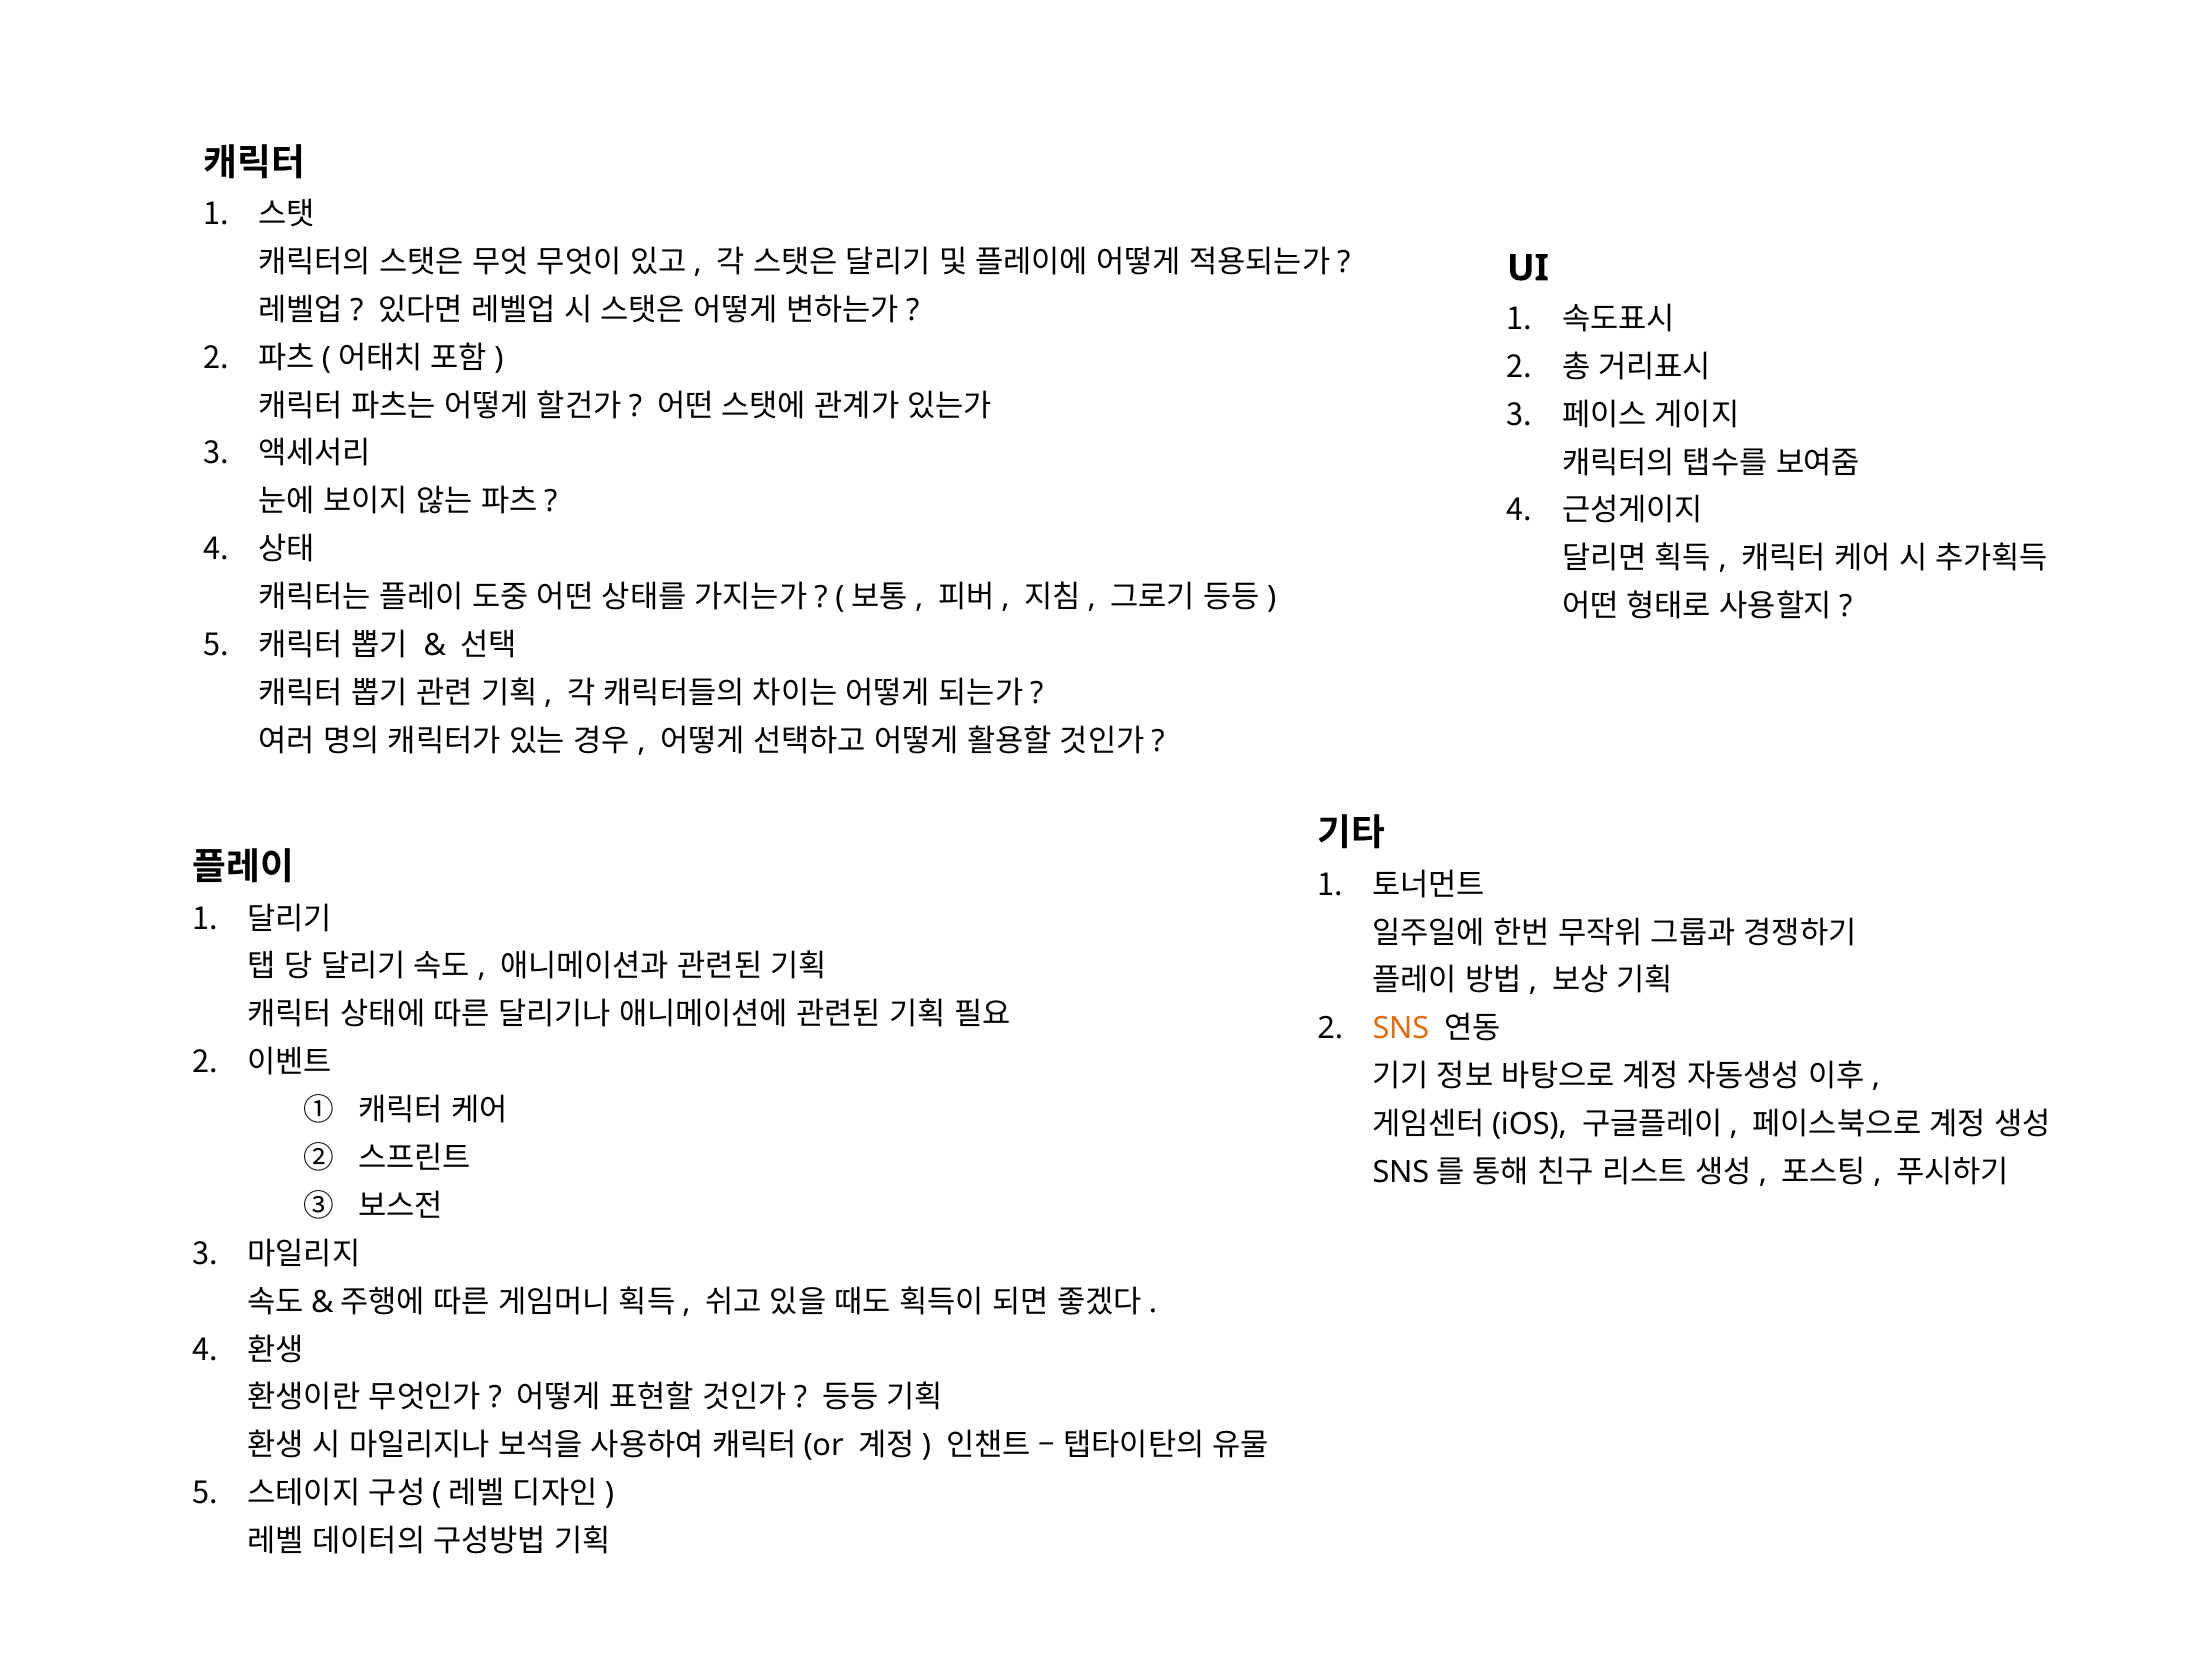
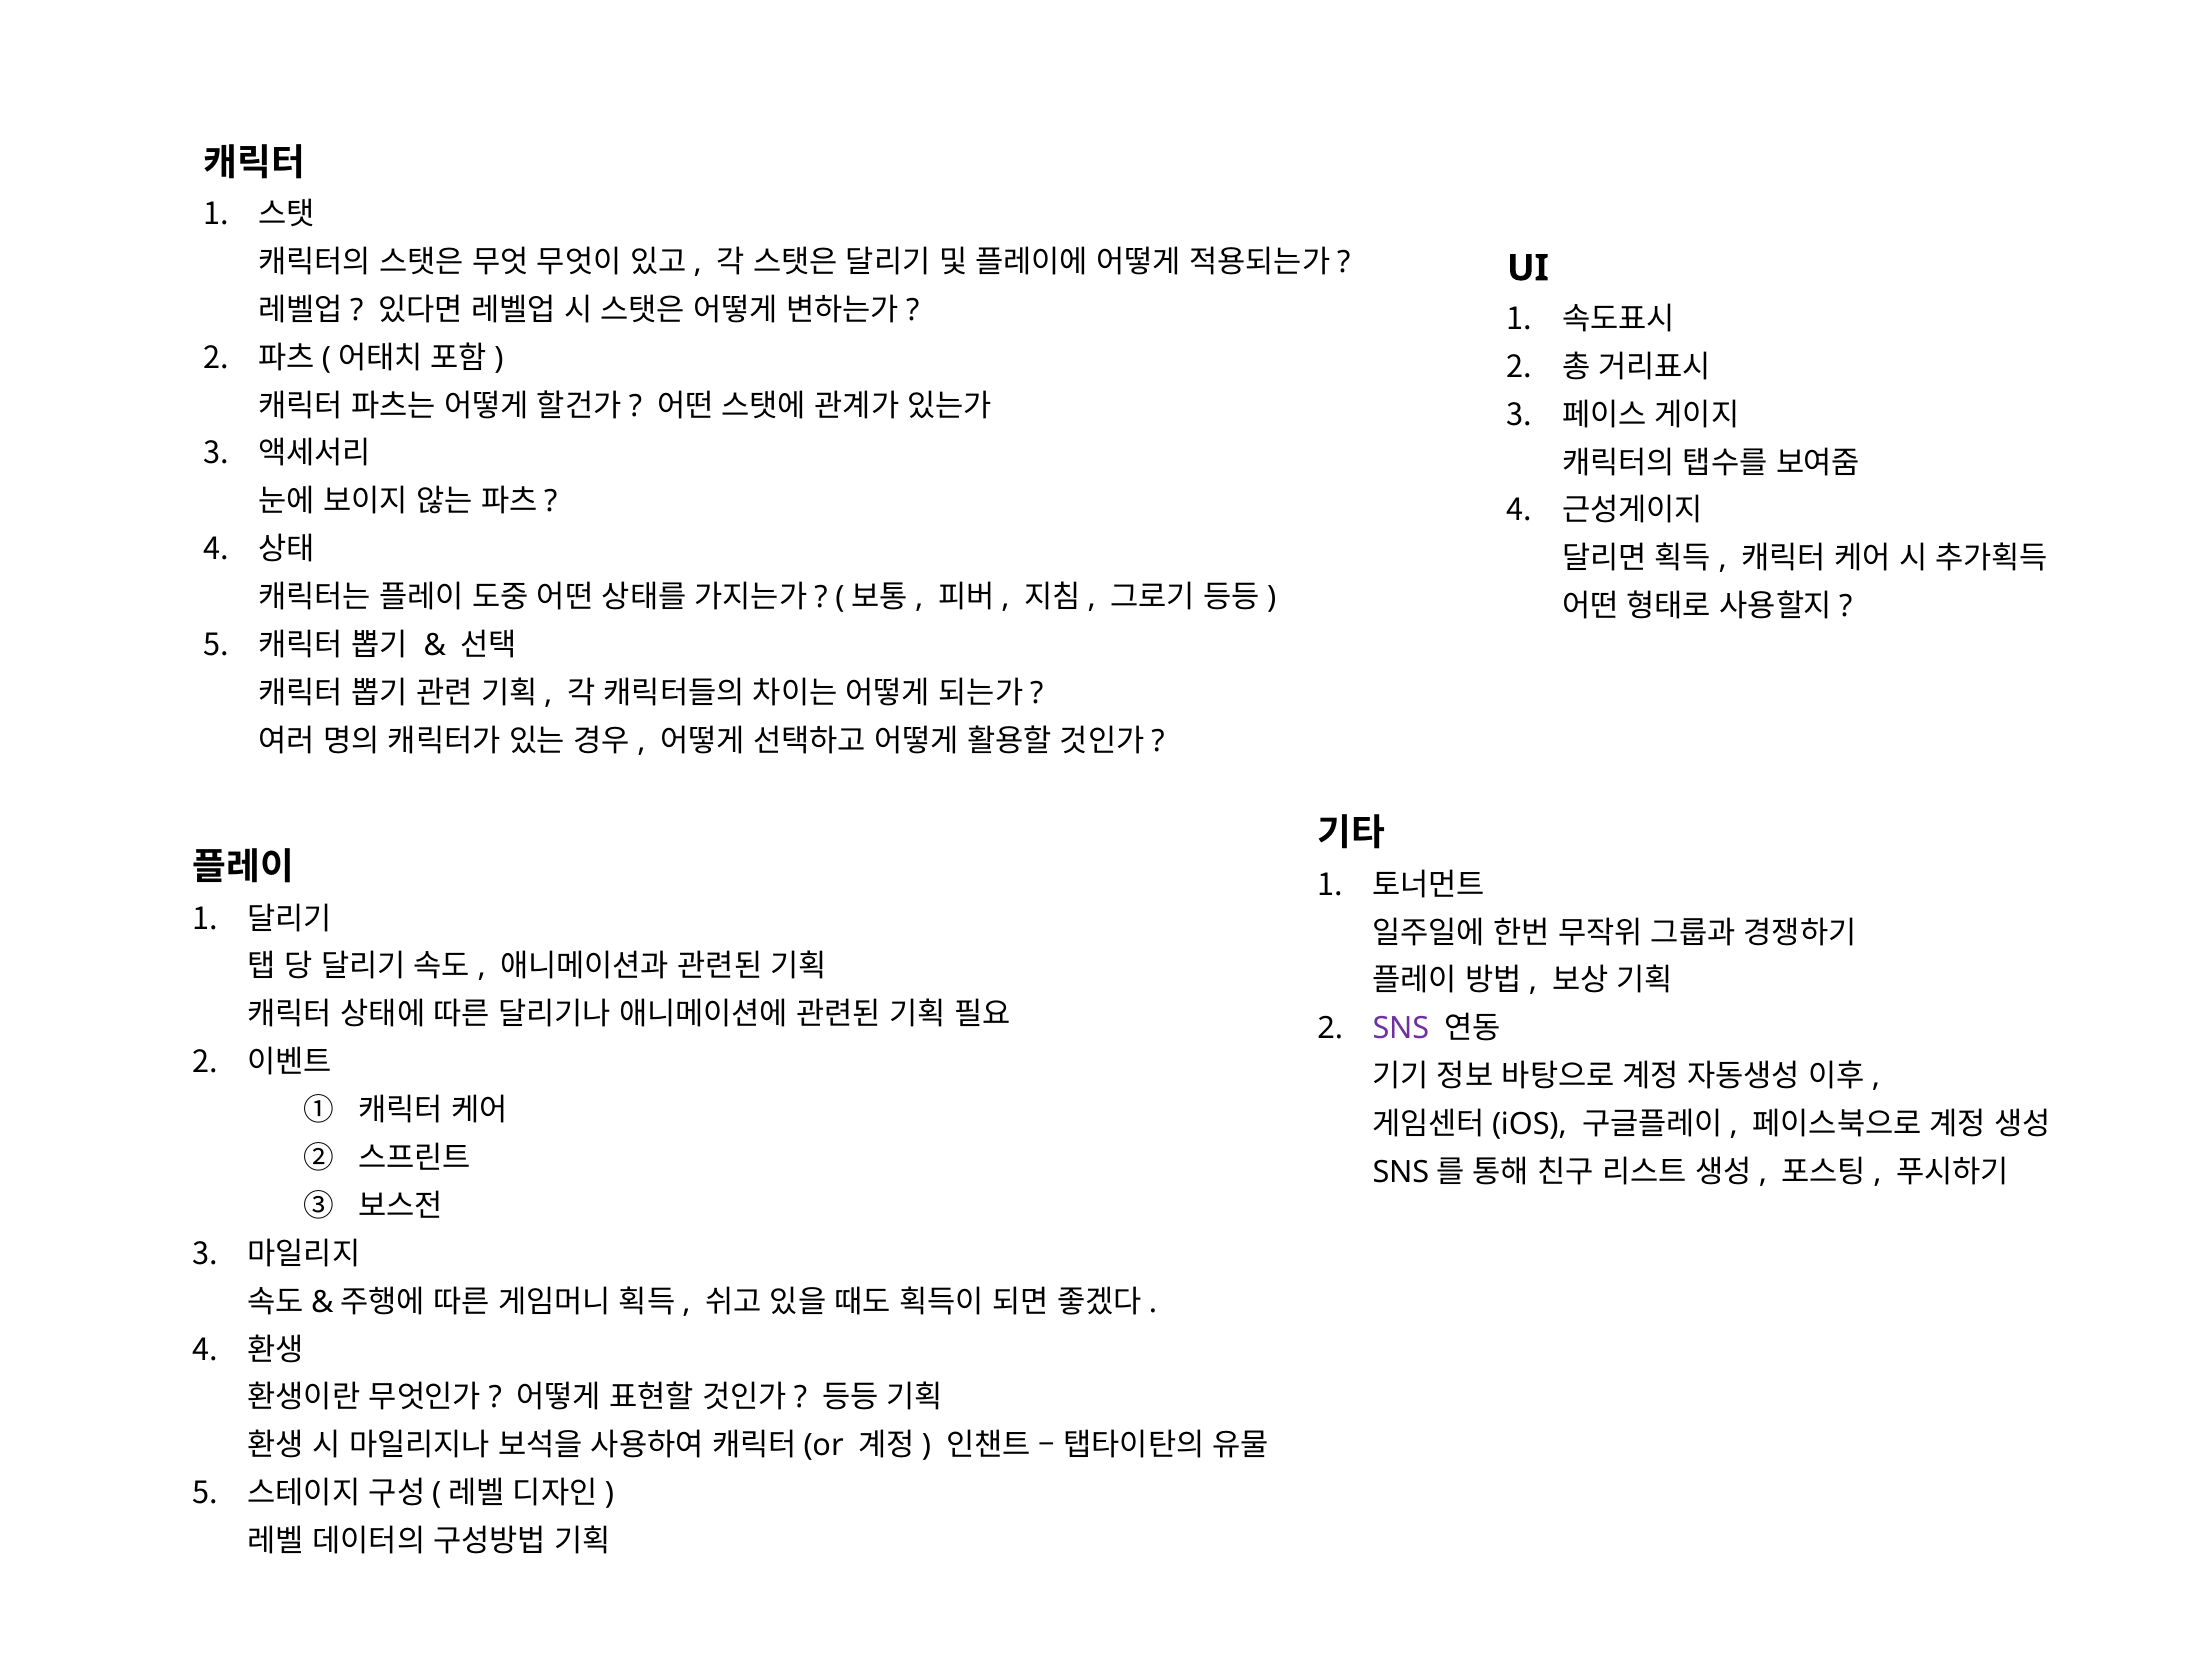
SNS colour: orange -> purple (1401, 1029)
